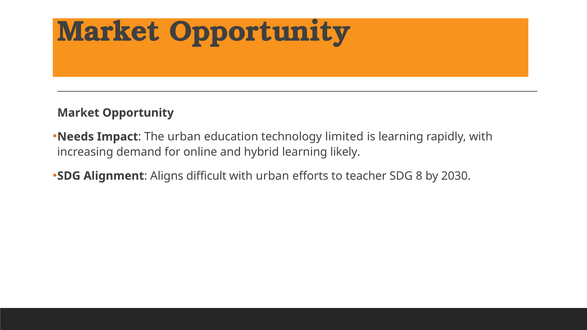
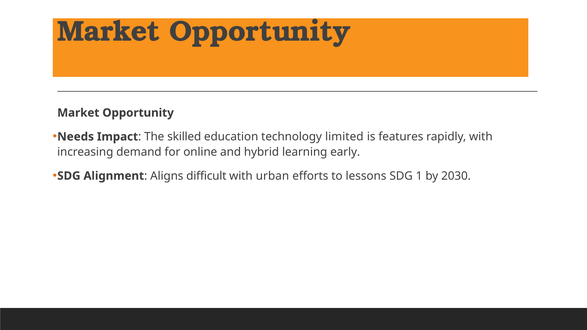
The urban: urban -> skilled (184, 137)
is learning: learning -> features (401, 137)
likely: likely -> early (345, 152)
teacher: teacher -> lessons (366, 176)
8: 8 -> 1 (419, 176)
